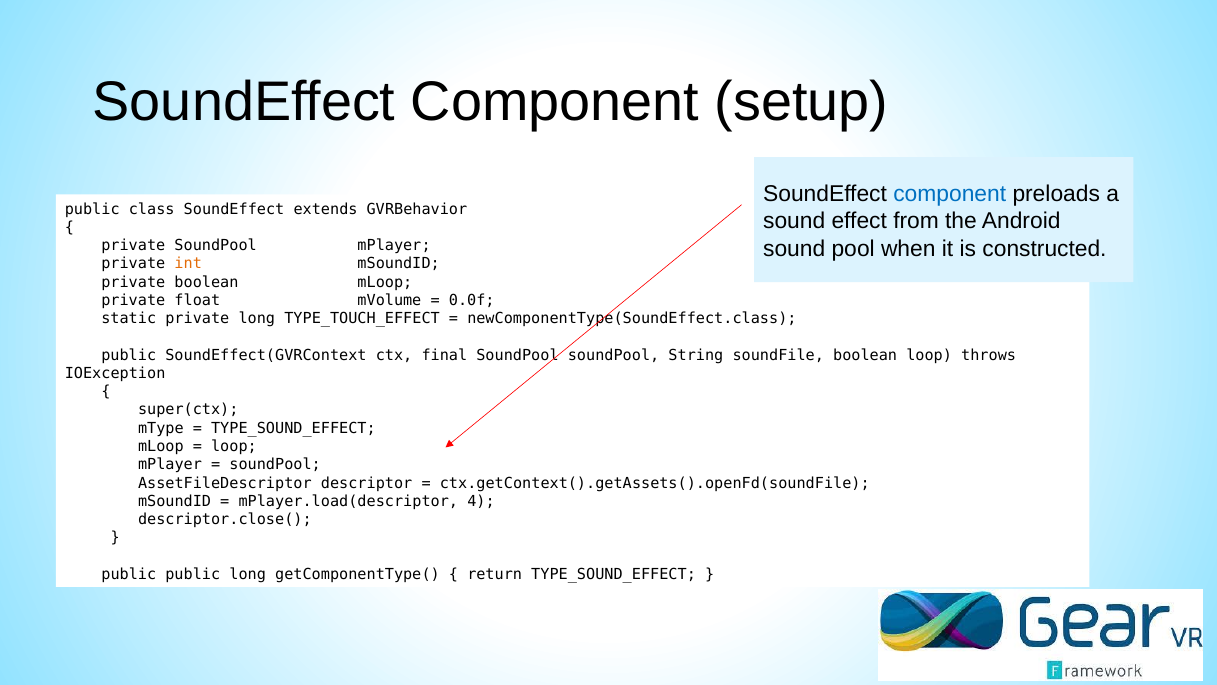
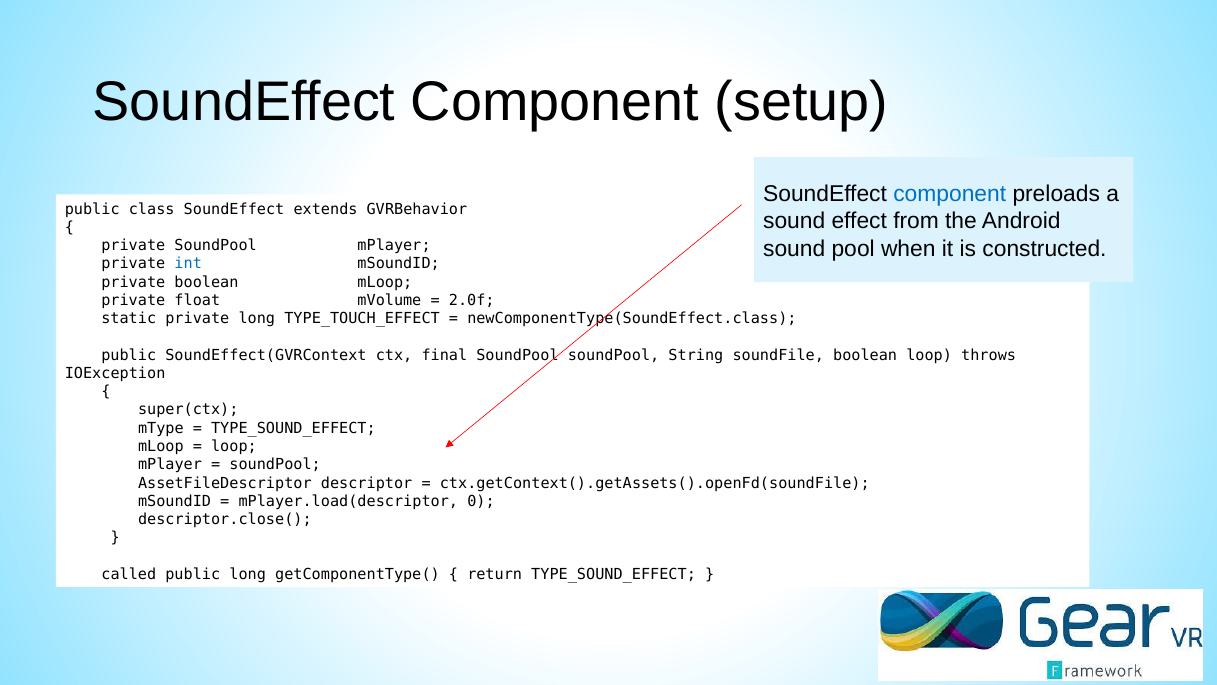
int colour: orange -> blue (188, 264)
0.0f: 0.0f -> 2.0f (472, 300)
4: 4 -> 0 (481, 501)
public: public -> called (129, 574)
